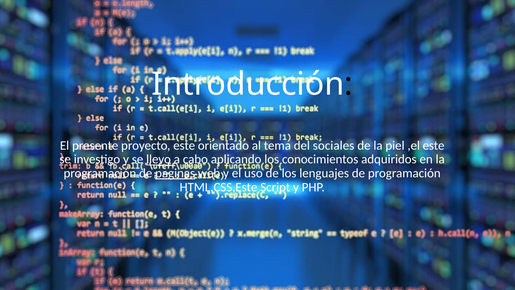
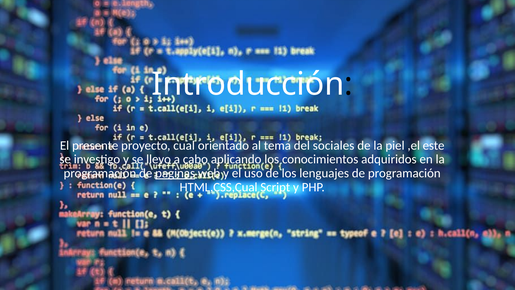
proyecto este: este -> cual (184, 145)
llevo underline: present -> none (159, 159)
HTML,CSS,Este: HTML,CSS,Este -> HTML,CSS,Cual (219, 187)
